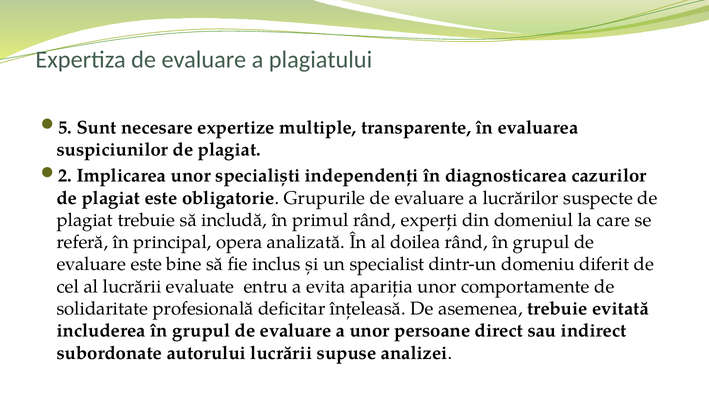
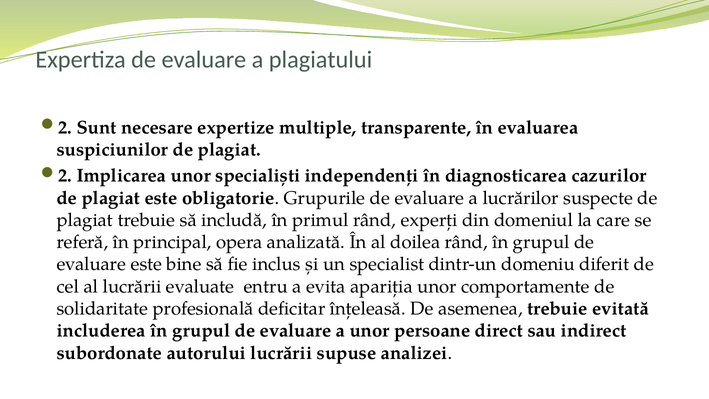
5: 5 -> 2 (65, 128)
